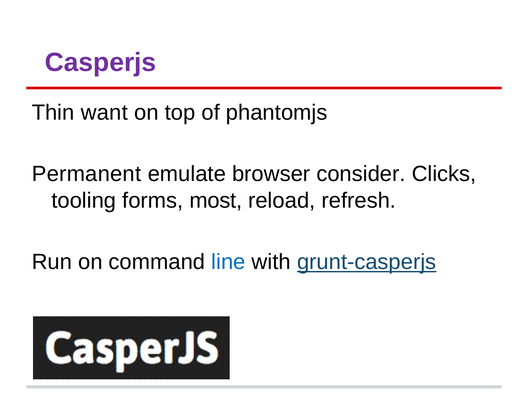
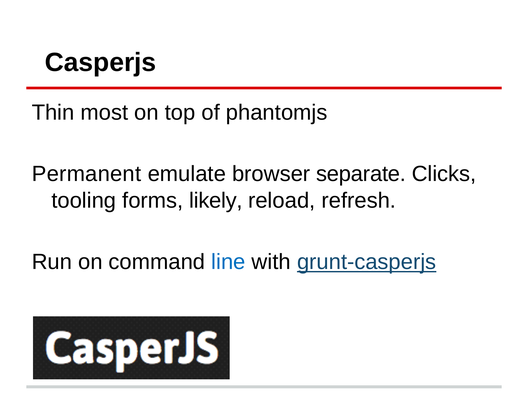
Casperjs colour: purple -> black (101, 63)
want: want -> most (104, 112)
consider: consider -> separate (361, 174)
most: most -> likely (216, 200)
